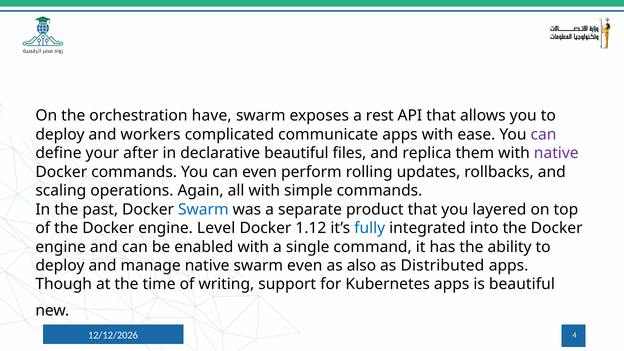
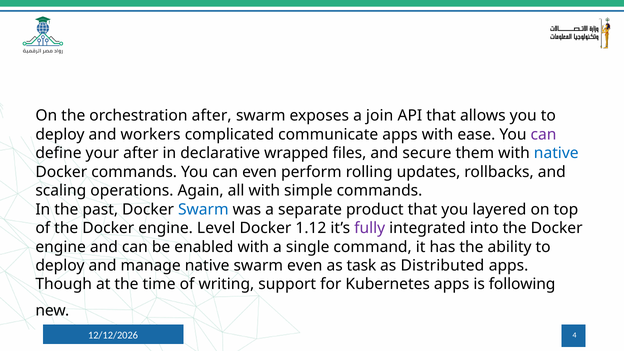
orchestration have: have -> after (212, 116)
rest: rest -> join (380, 116)
declarative beautiful: beautiful -> wrapped (296, 153)
replica: replica -> secure (427, 153)
native colour: purple -> blue (556, 153)
fully colour: blue -> purple (370, 228)
also: also -> task (361, 266)
is beautiful: beautiful -> following (522, 284)
